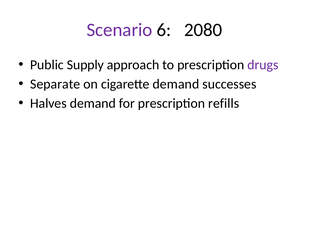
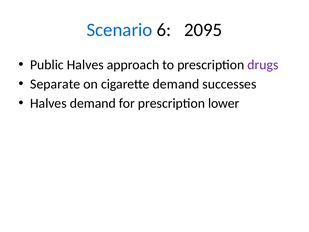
Scenario colour: purple -> blue (119, 30)
2080: 2080 -> 2095 (203, 30)
Public Supply: Supply -> Halves (85, 65)
refills: refills -> lower (224, 103)
